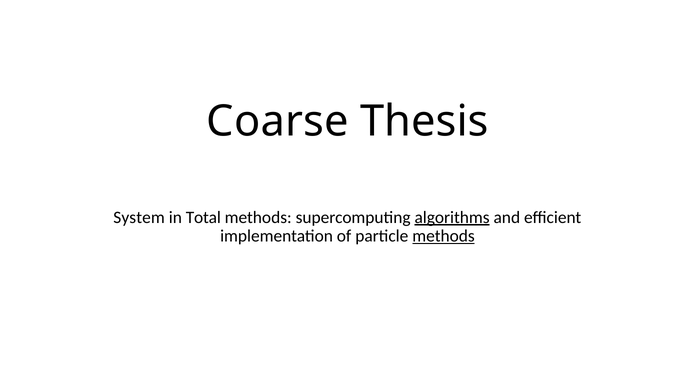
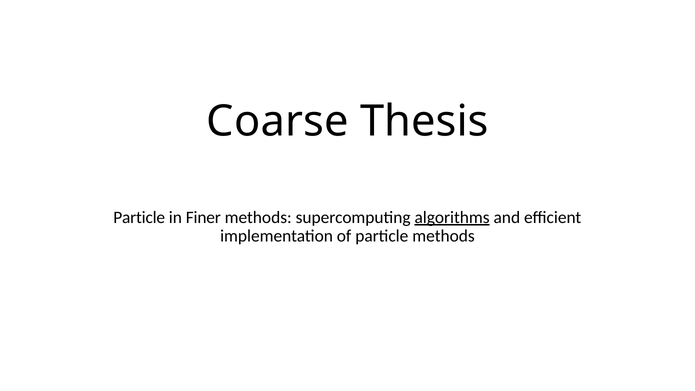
System: System -> Particle (139, 217)
Total: Total -> Finer (203, 217)
methods underline: present -> none (443, 236)
